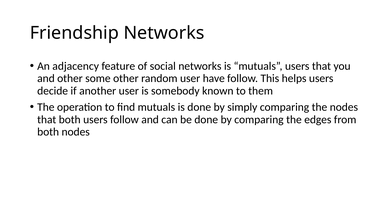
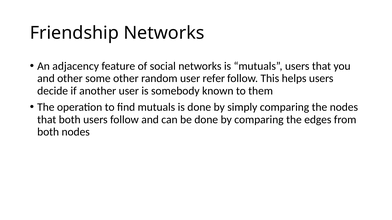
have: have -> refer (214, 79)
